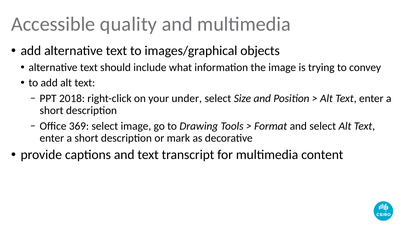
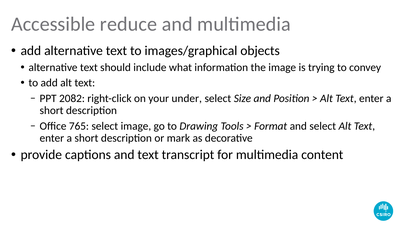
quality: quality -> reduce (129, 24)
2018: 2018 -> 2082 (72, 98)
369: 369 -> 765 (79, 126)
